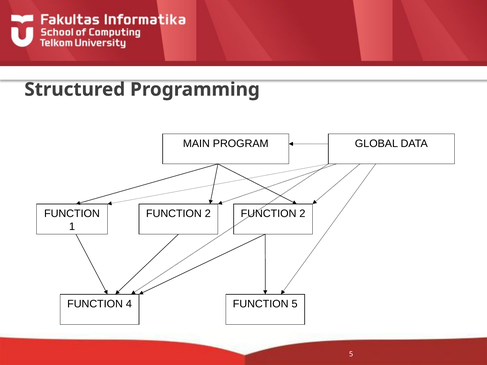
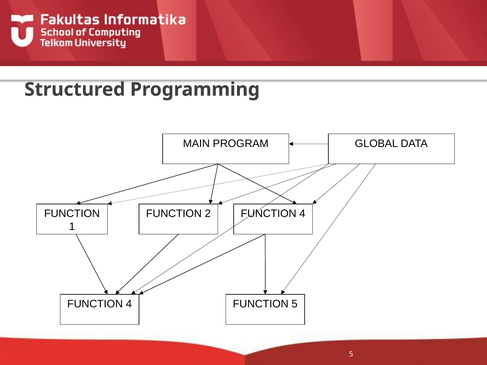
2: 2 -> 4 (302, 214)
